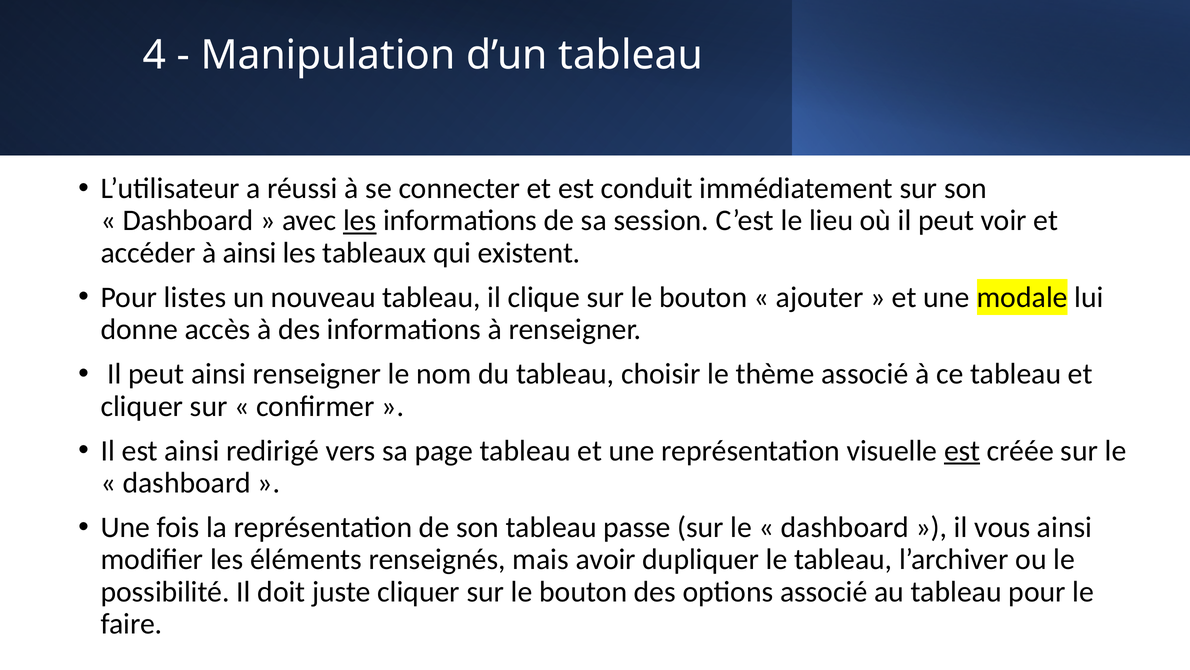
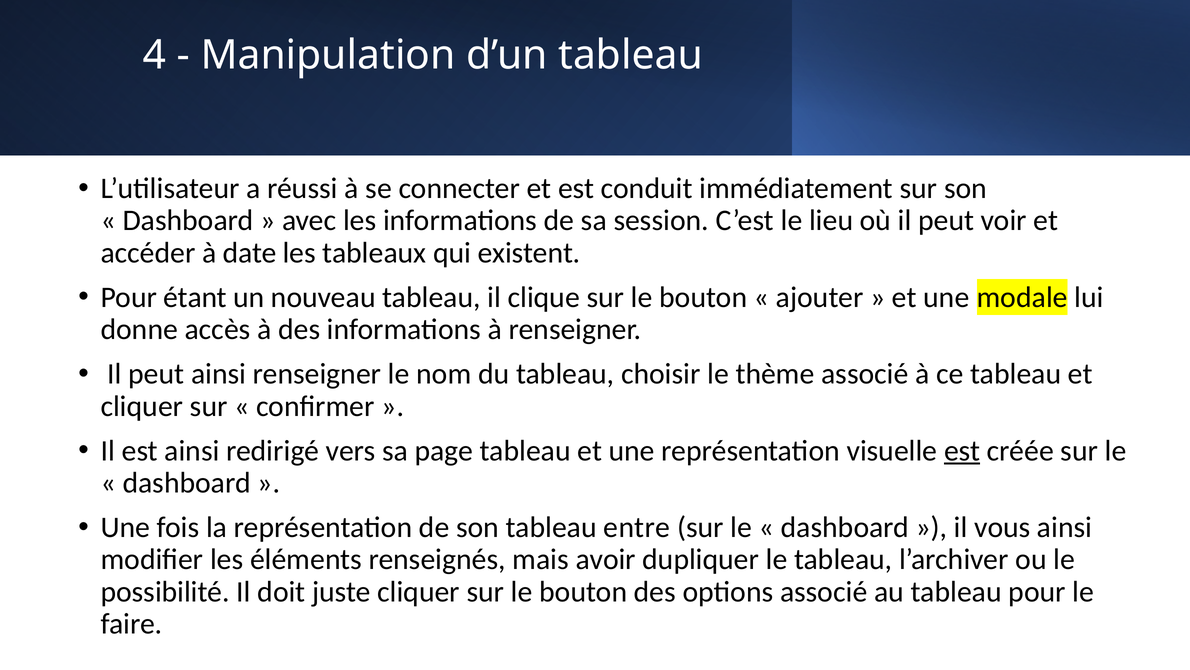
les underline: present -> none (360, 220)
à ainsi: ainsi -> date (250, 253)
listes: listes -> étant (195, 297)
passe: passe -> entre (637, 527)
